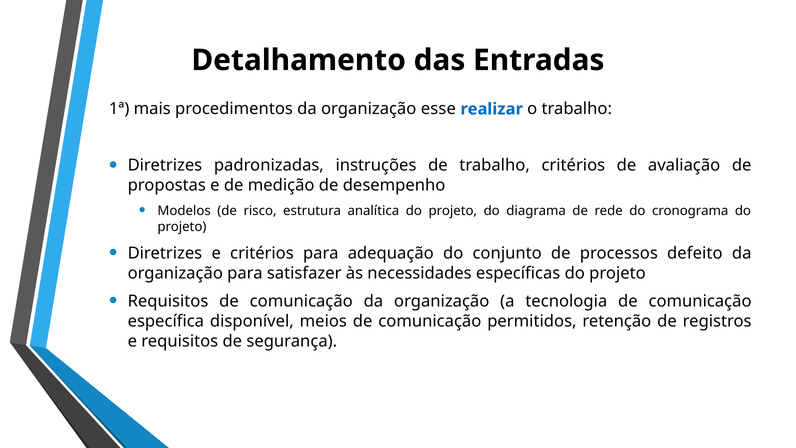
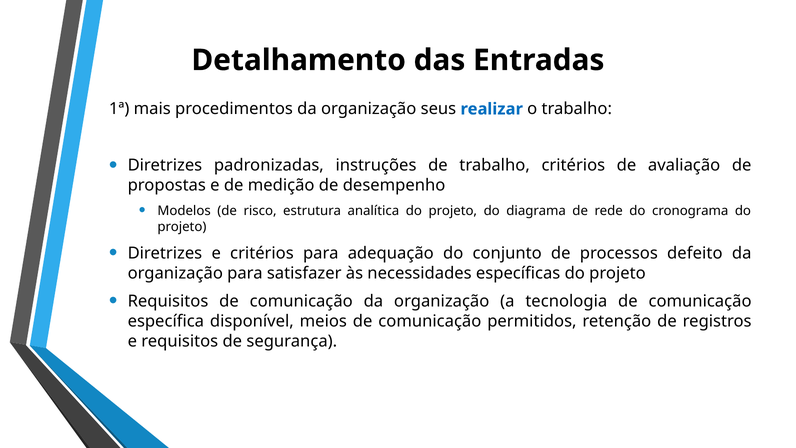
esse: esse -> seus (438, 109)
